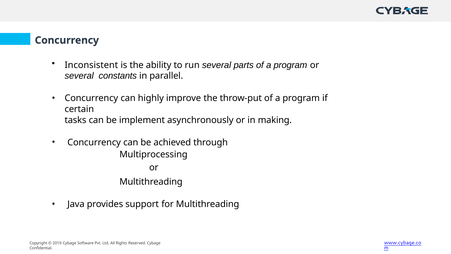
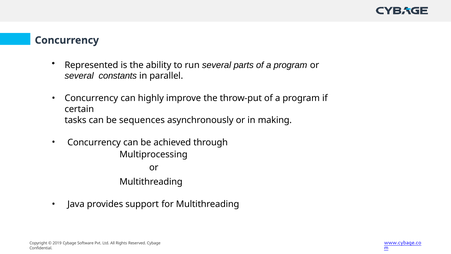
Inconsistent: Inconsistent -> Represented (91, 65)
implement: implement -> sequences (142, 120)
